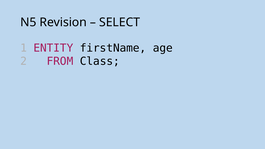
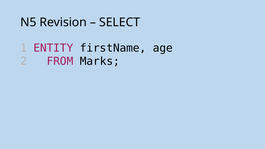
Class: Class -> Marks (100, 61)
